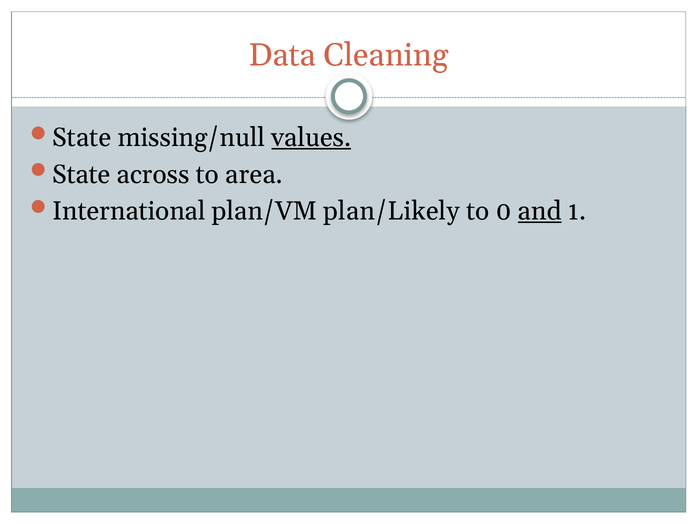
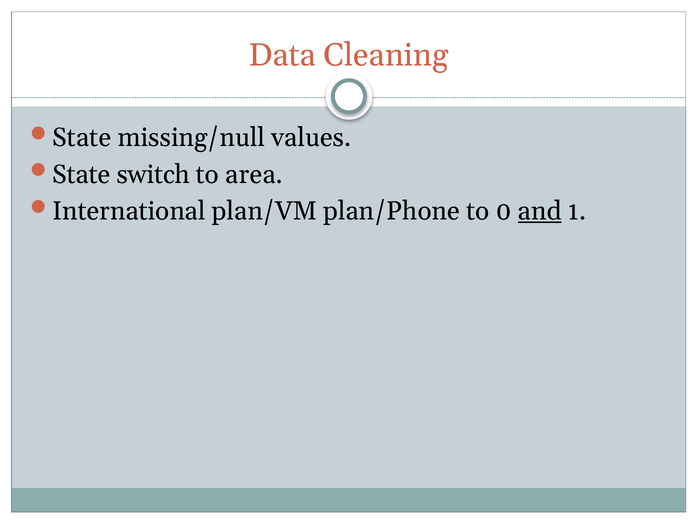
values underline: present -> none (311, 138)
across: across -> switch (153, 174)
plan/Likely: plan/Likely -> plan/Phone (392, 211)
